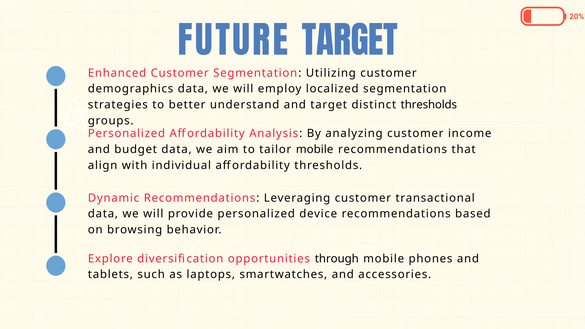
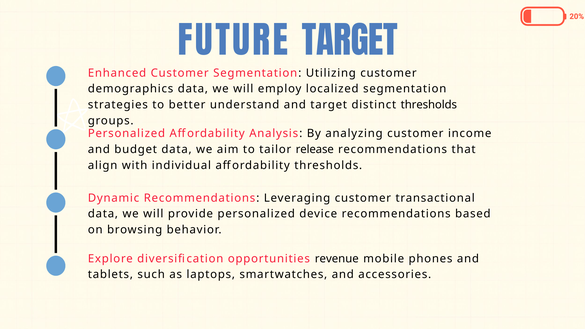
tailor mobile: mobile -> release (315, 149)
through: through -> revenue (337, 259)
